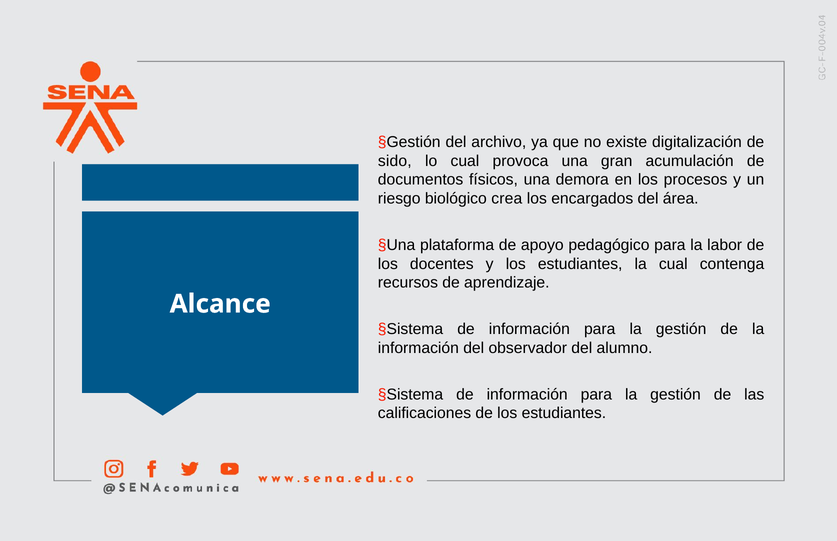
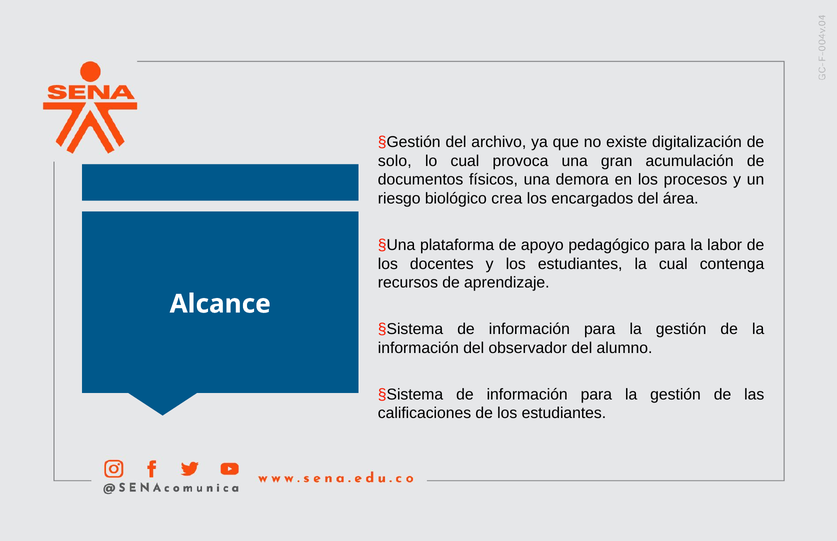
sido: sido -> solo (395, 161)
